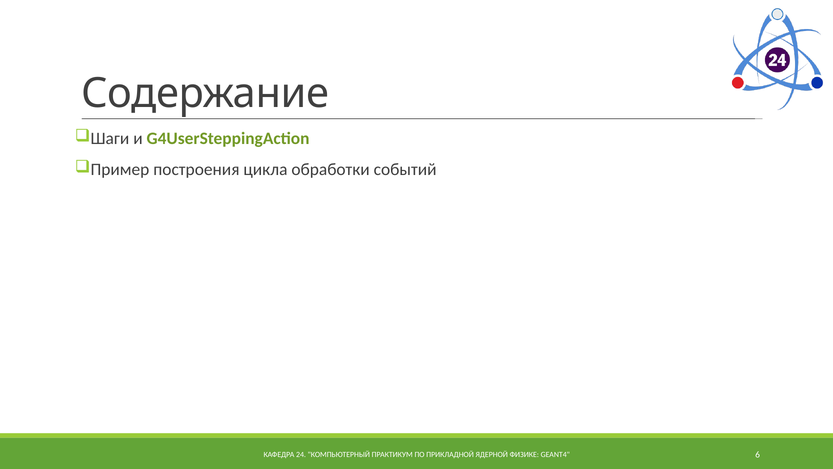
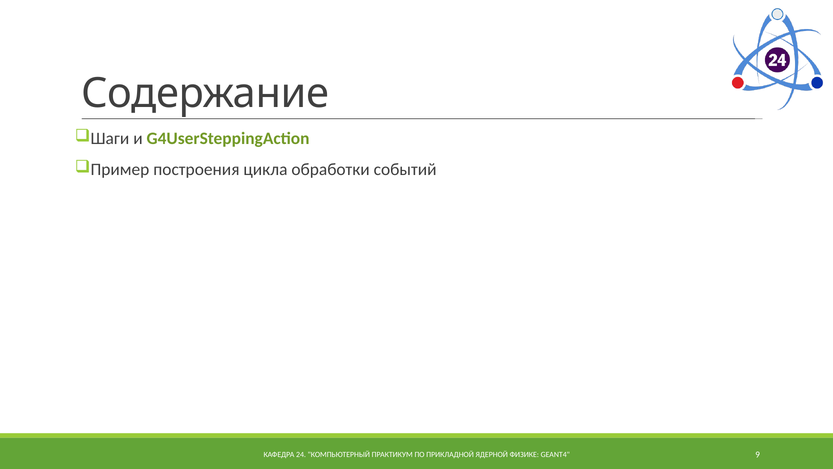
6: 6 -> 9 (758, 454)
